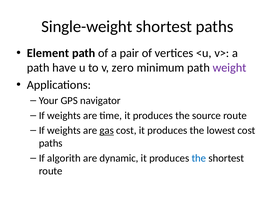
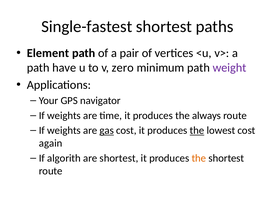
Single-weight: Single-weight -> Single-fastest (87, 27)
source: source -> always (207, 116)
the underline: none -> present (197, 131)
paths: paths -> again (51, 143)
are dynamic: dynamic -> shortest (119, 158)
the colour: blue -> orange (199, 158)
